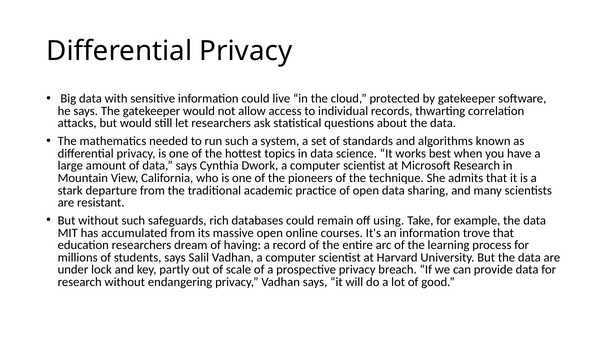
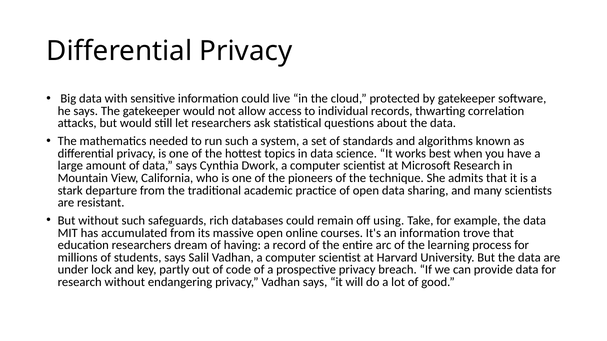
scale: scale -> code (238, 270)
